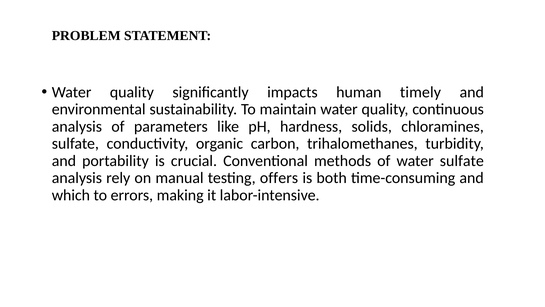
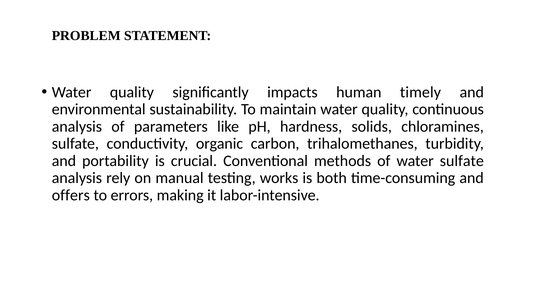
offers: offers -> works (279, 178)
which: which -> offers (71, 195)
